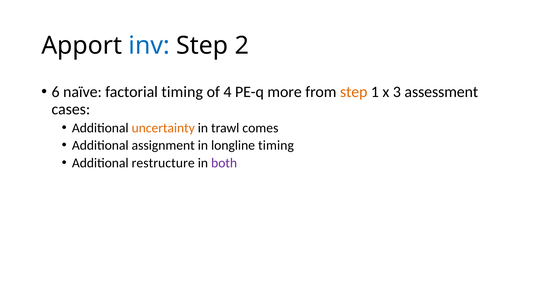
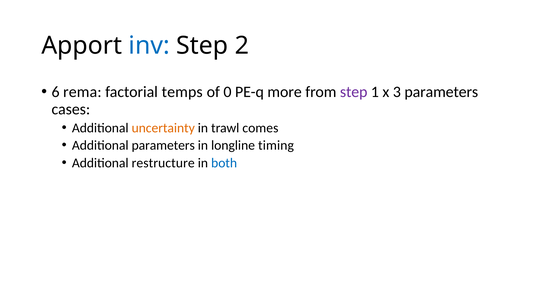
naïve: naïve -> rema (82, 92)
factorial timing: timing -> temps (182, 92)
4: 4 -> 0 (227, 92)
step colour: orange -> purple (354, 92)
3 assessment: assessment -> parameters (441, 92)
Additional assignment: assignment -> parameters (163, 145)
both colour: purple -> blue (224, 163)
